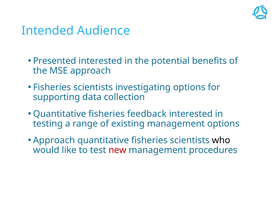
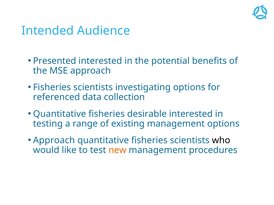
supporting: supporting -> referenced (57, 97)
feedback: feedback -> desirable (147, 114)
new colour: red -> orange (117, 151)
